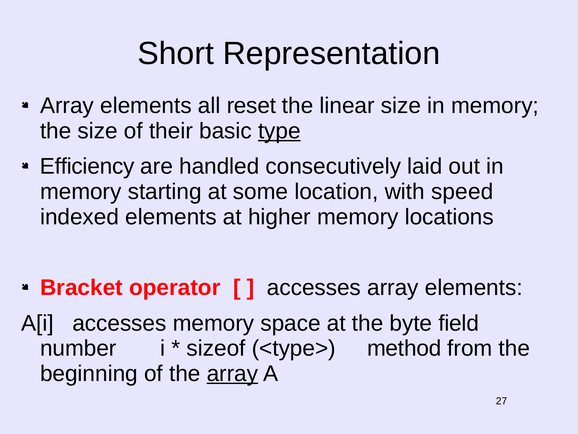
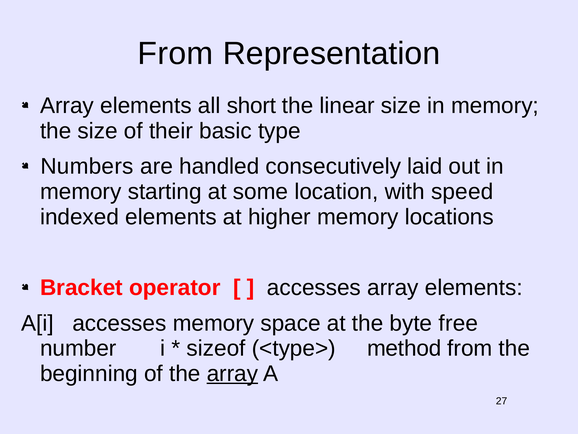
Short: Short -> From (175, 54)
reset: reset -> short (251, 106)
type underline: present -> none (279, 131)
Efficiency: Efficiency -> Numbers (87, 166)
field: field -> free (458, 323)
